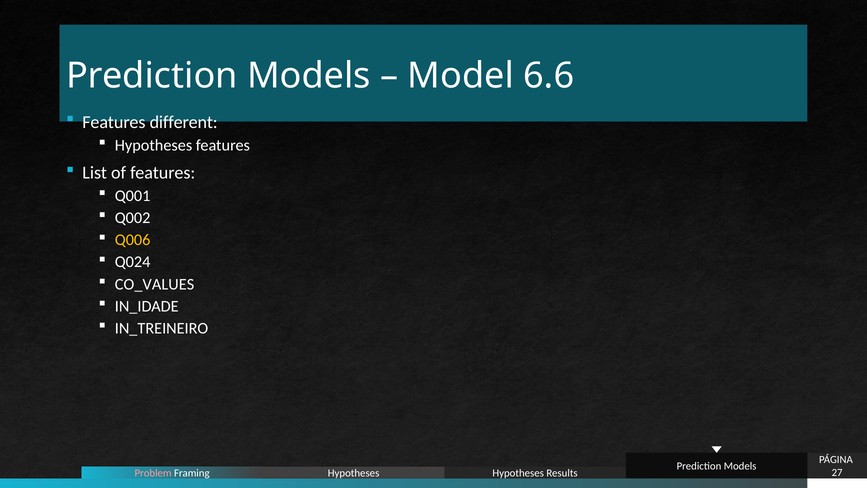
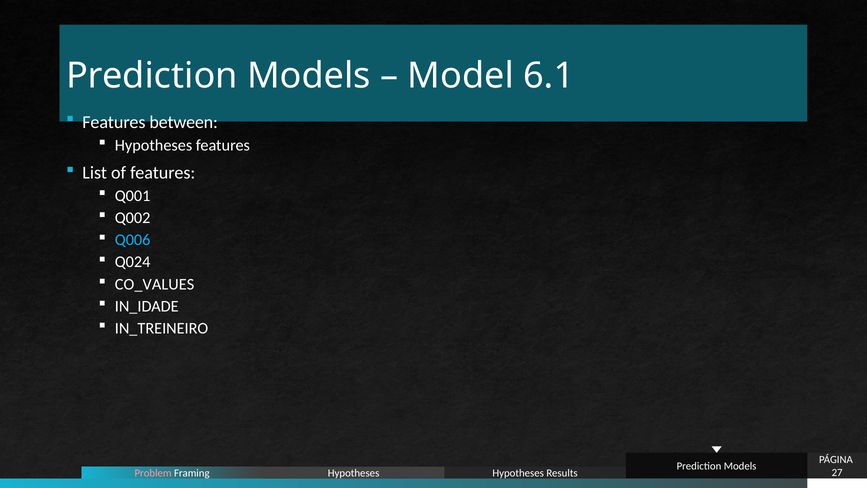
6.6: 6.6 -> 6.1 (549, 76)
different: different -> between (184, 122)
Q006 colour: yellow -> light blue (133, 240)
